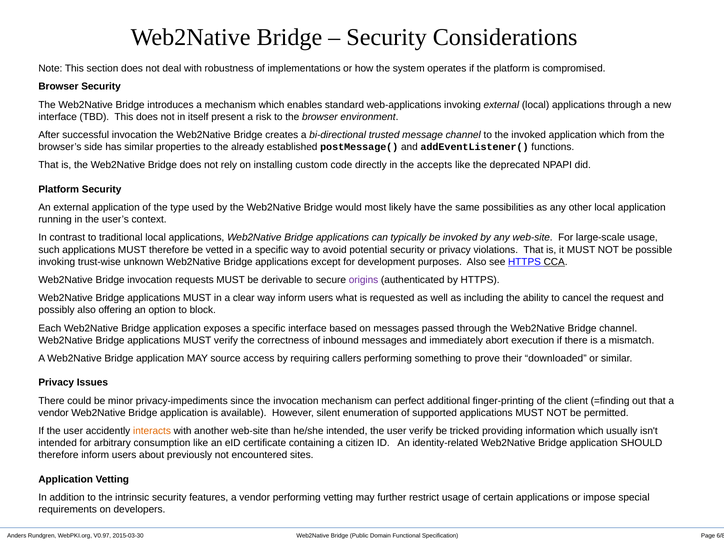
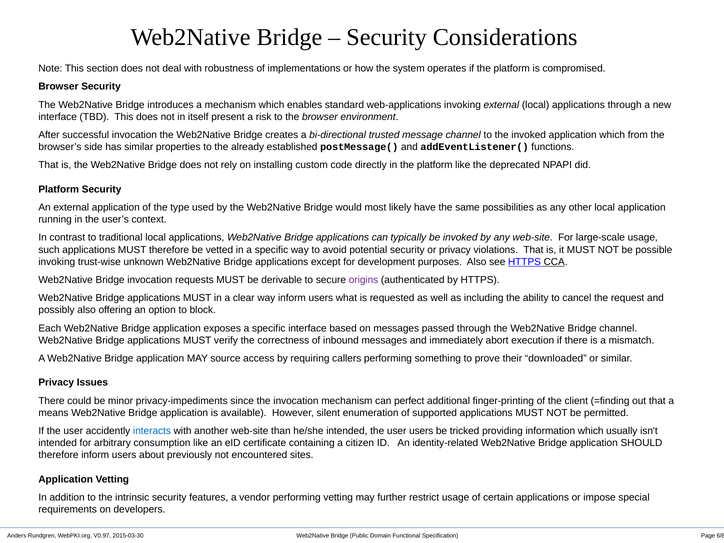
in the accepts: accepts -> platform (435, 165)
vendor: vendor -> means (53, 413)
interacts colour: orange -> blue (152, 431)
user verify: verify -> users (421, 431)
